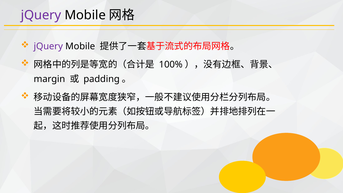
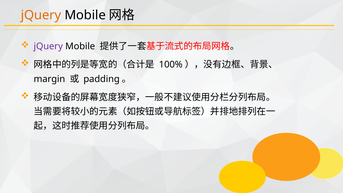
jQuery colour: purple -> orange (41, 15)
